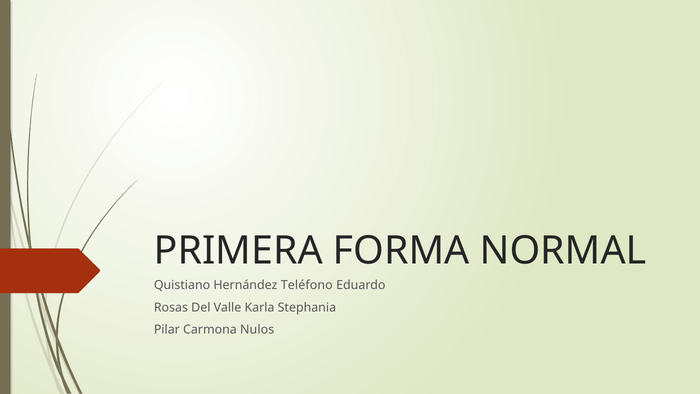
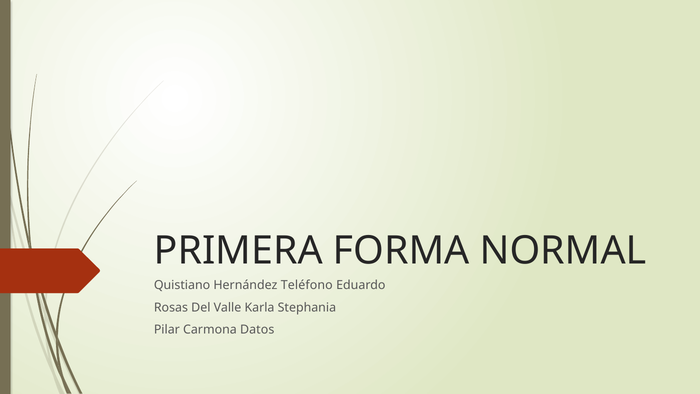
Nulos: Nulos -> Datos (257, 330)
